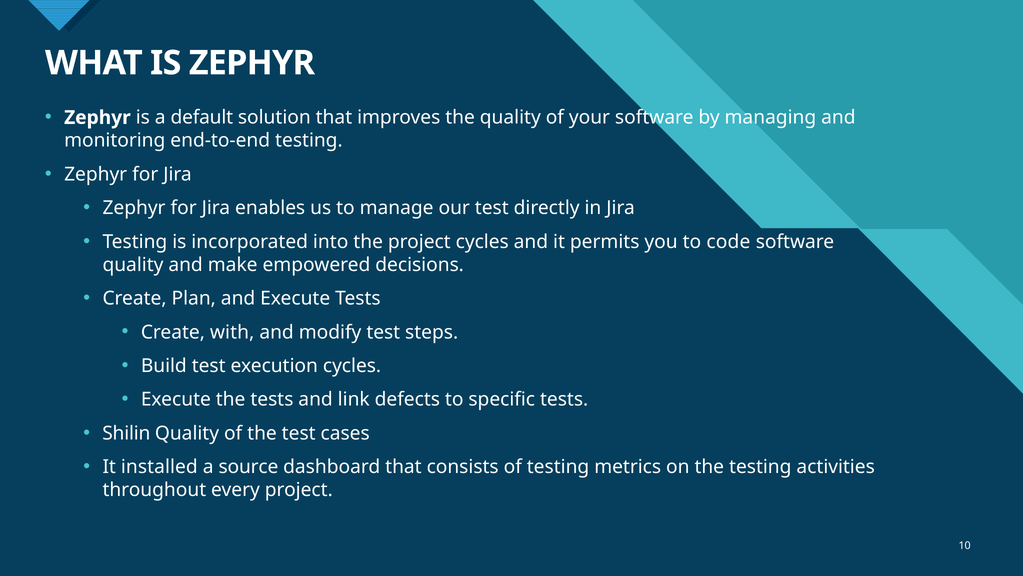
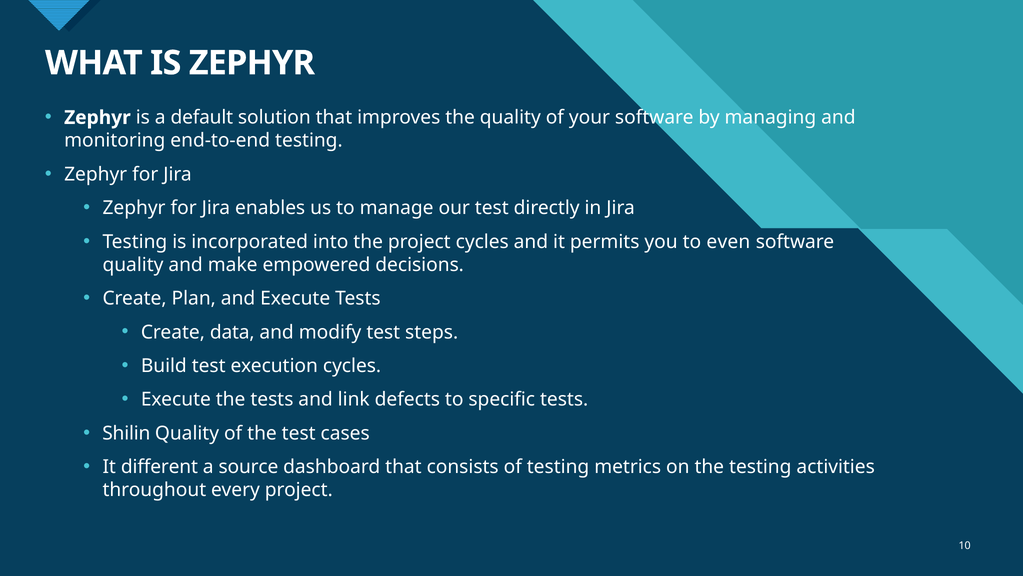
code: code -> even (728, 241)
with: with -> data (232, 332)
installed: installed -> different (159, 467)
